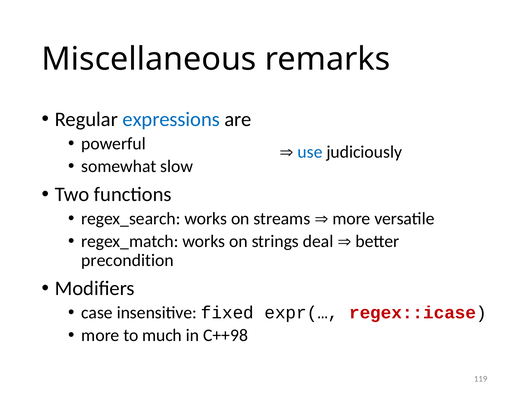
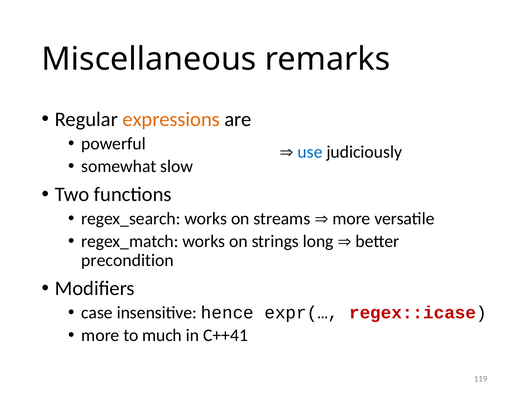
expressions colour: blue -> orange (171, 119)
deal: deal -> long (318, 241)
fixed: fixed -> hence (227, 313)
C++98: C++98 -> C++41 (226, 335)
